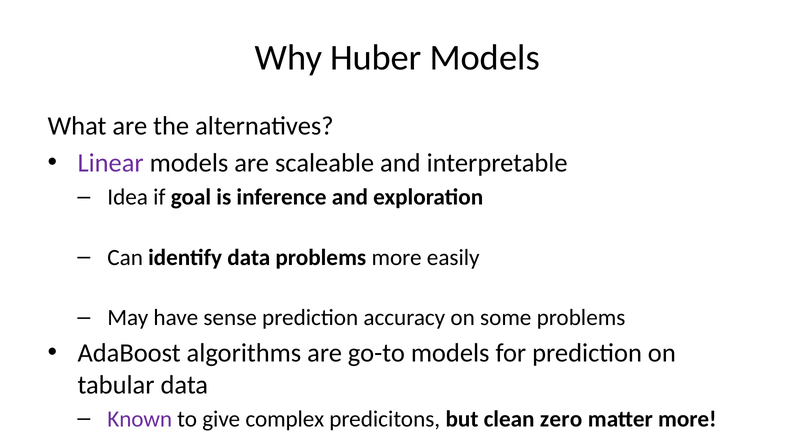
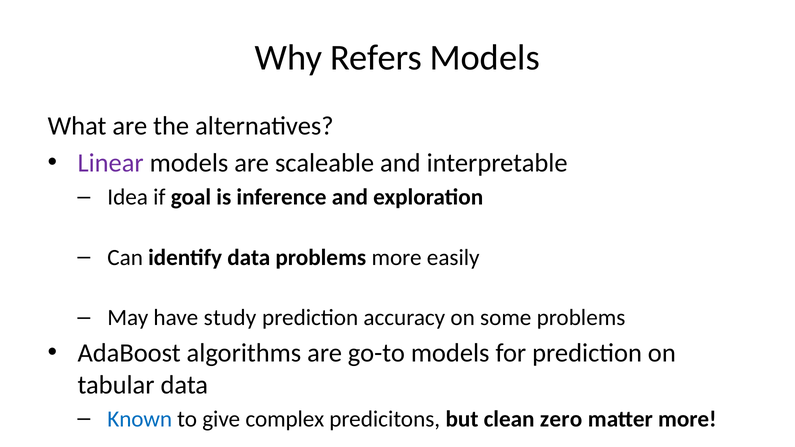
Huber: Huber -> Refers (376, 58)
sense: sense -> study (230, 318)
Known colour: purple -> blue (140, 419)
